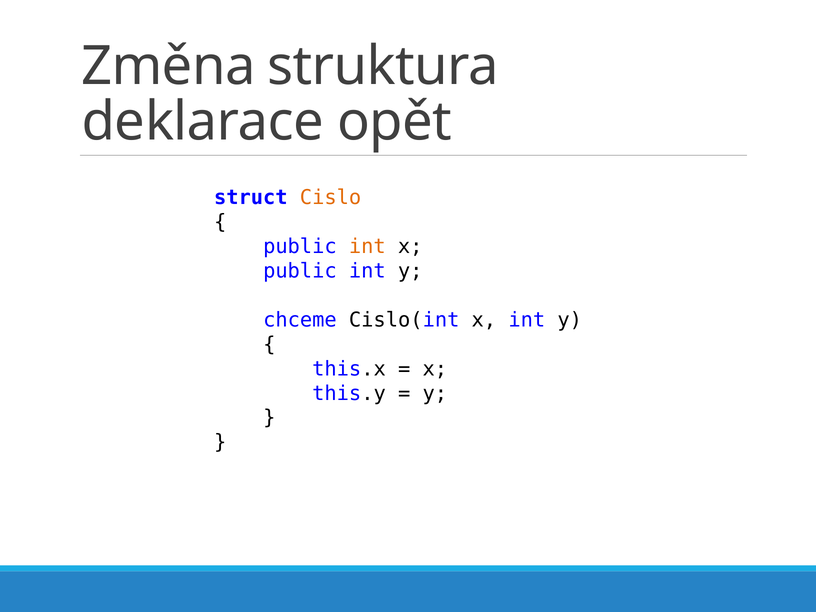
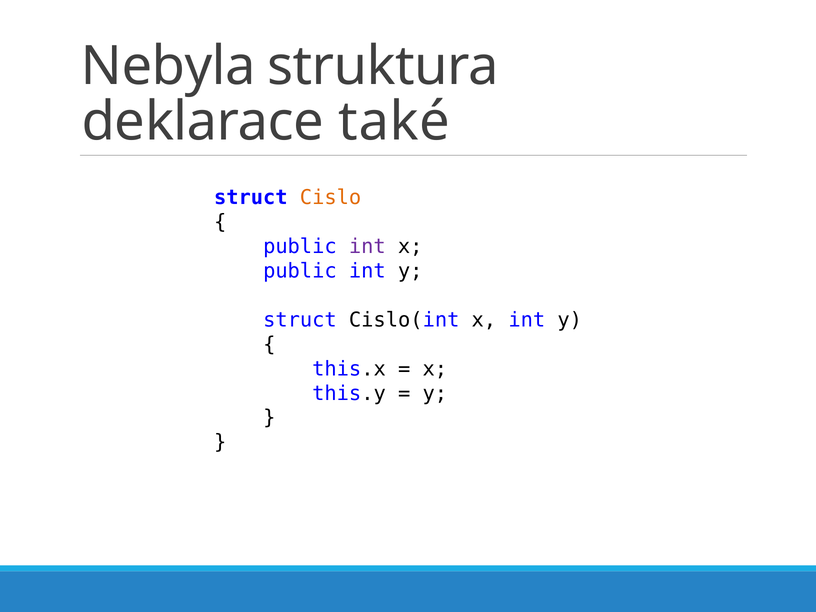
Změna: Změna -> Nebyla (168, 66)
opět: opět -> také (394, 122)
int colour: orange -> purple (367, 246)
chceme: chceme -> struct (300, 320)
